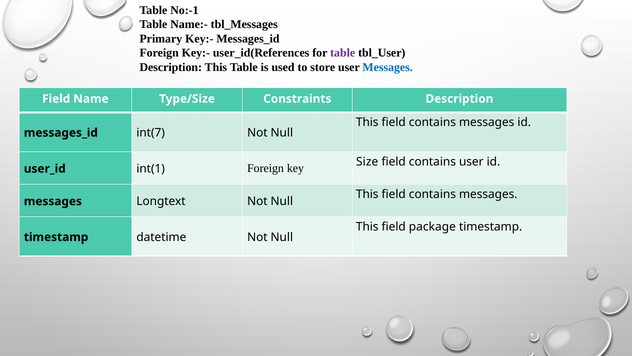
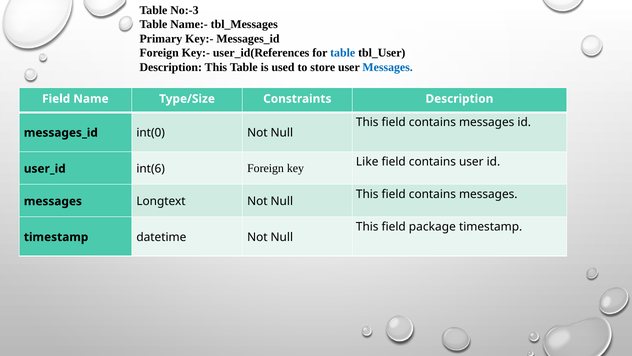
No:-1: No:-1 -> No:-3 (184, 10)
table colour: purple -> blue (343, 53)
int(7: int(7 -> int(0 (151, 133)
int(1: int(1 -> int(6 (151, 169)
Size: Size -> Like (367, 161)
